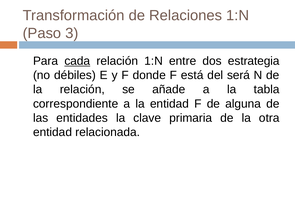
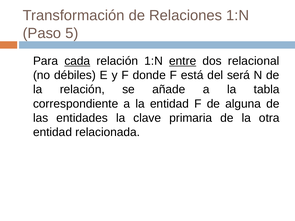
3: 3 -> 5 (72, 33)
entre underline: none -> present (183, 61)
estrategia: estrategia -> relacional (254, 61)
